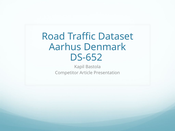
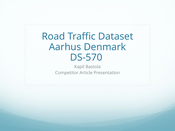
DS-652: DS-652 -> DS-570 (86, 58)
